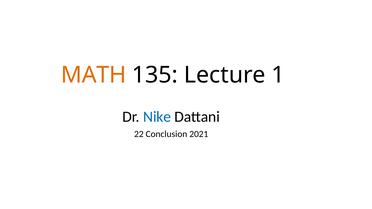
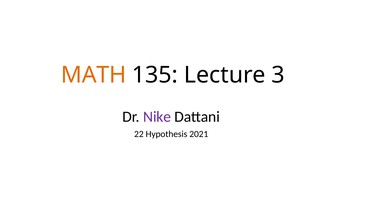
1: 1 -> 3 (278, 75)
Nike colour: blue -> purple (157, 117)
Conclusion: Conclusion -> Hypothesis (166, 134)
